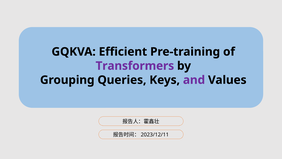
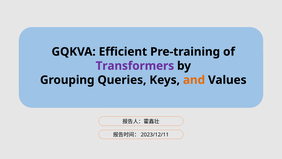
and colour: purple -> orange (194, 80)
